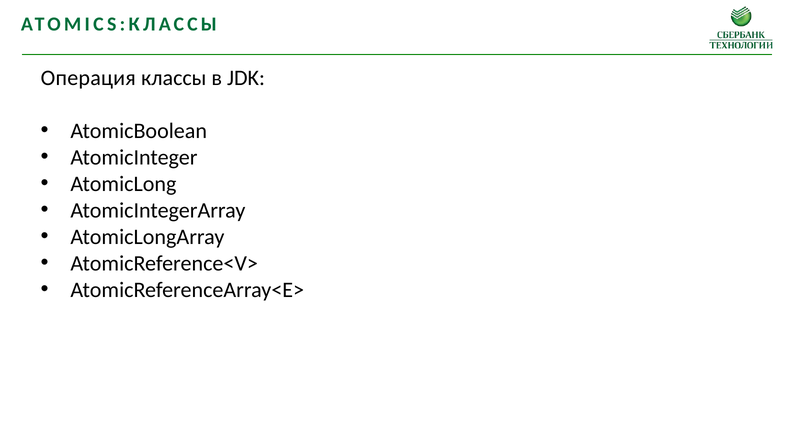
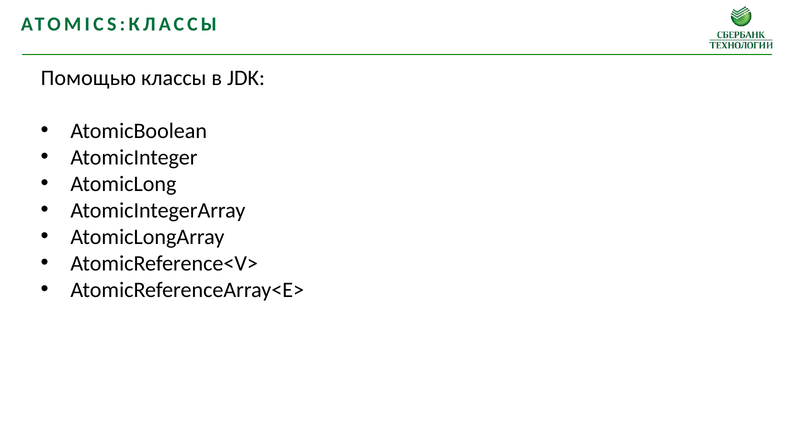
Операция: Операция -> Помощью (88, 78)
